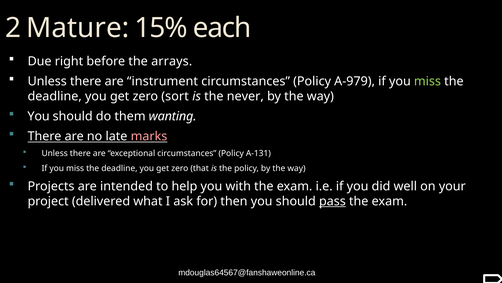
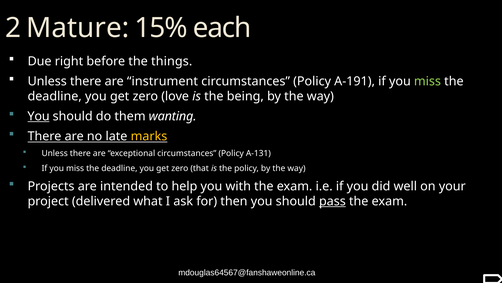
arrays: arrays -> things (172, 61)
A-979: A-979 -> A-191 (355, 81)
sort: sort -> love (175, 96)
never: never -> being (245, 96)
You underline: none -> present (39, 116)
marks colour: pink -> yellow (149, 136)
